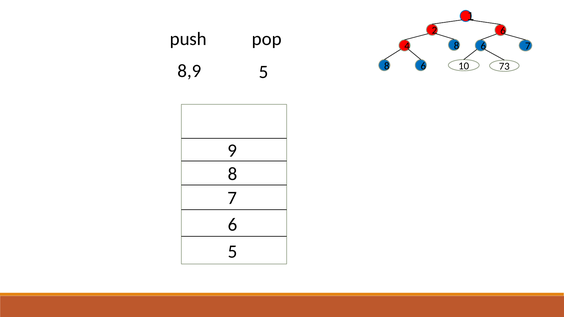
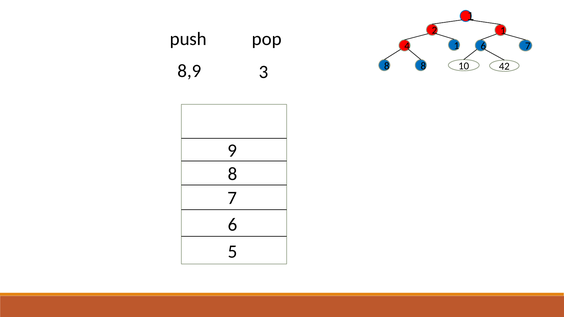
2 6: 6 -> 1 (503, 31)
4 8: 8 -> 1 (457, 46)
8 6: 6 -> 8 (423, 66)
73: 73 -> 42 (504, 66)
8,9 5: 5 -> 3 (264, 72)
